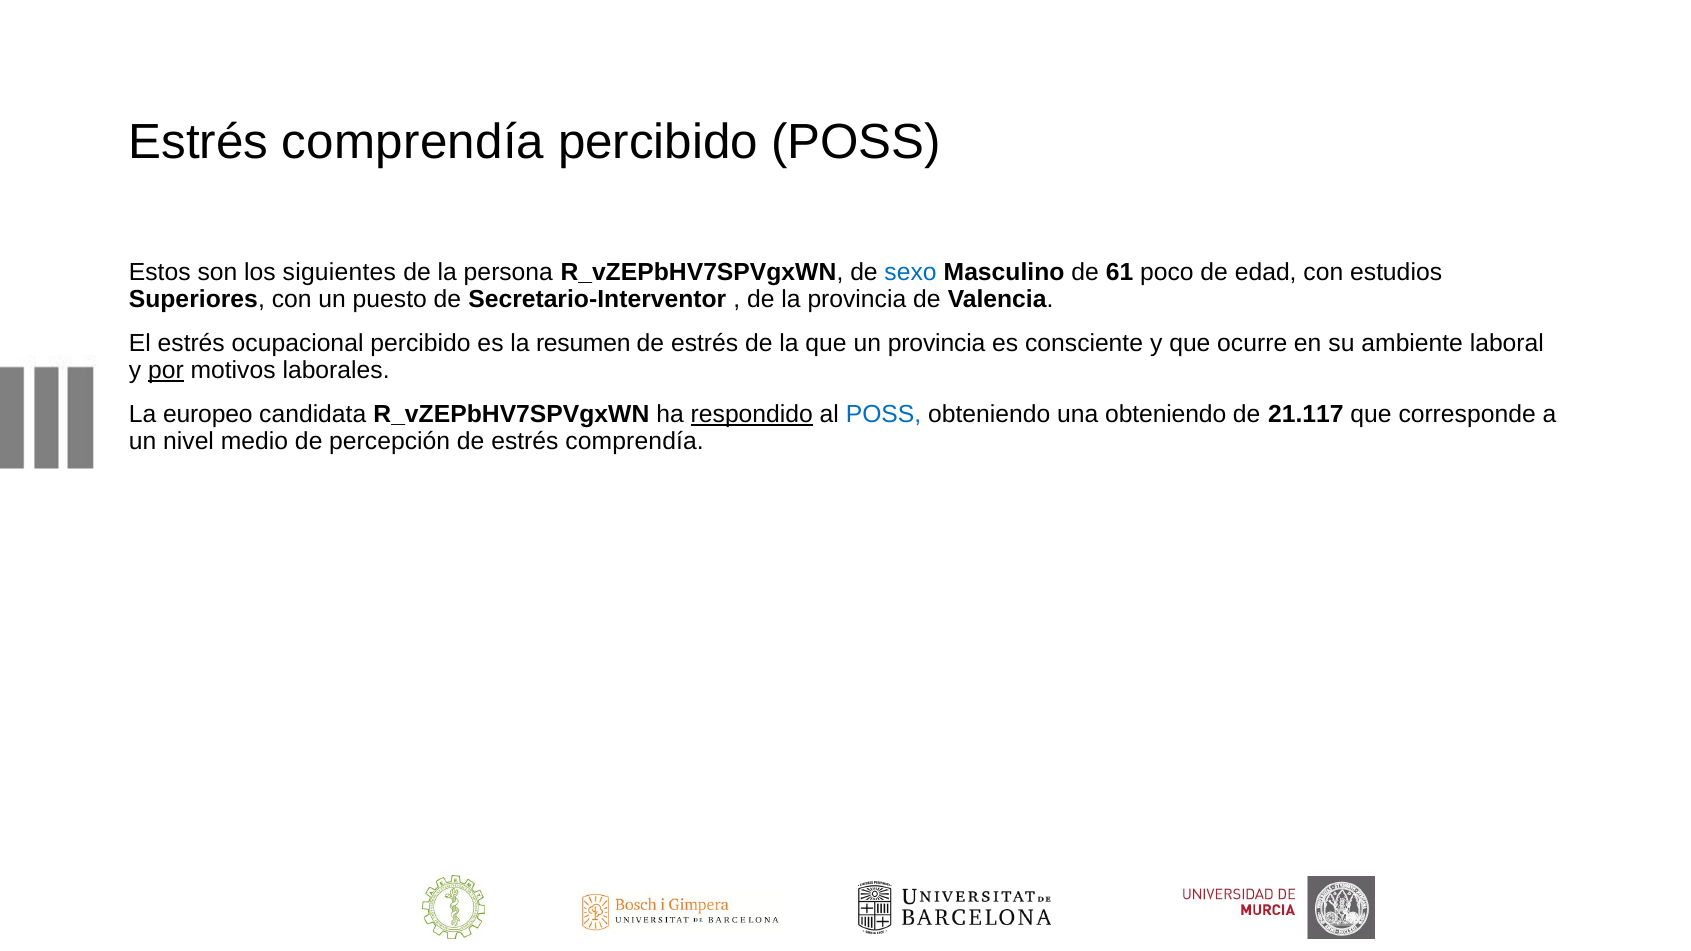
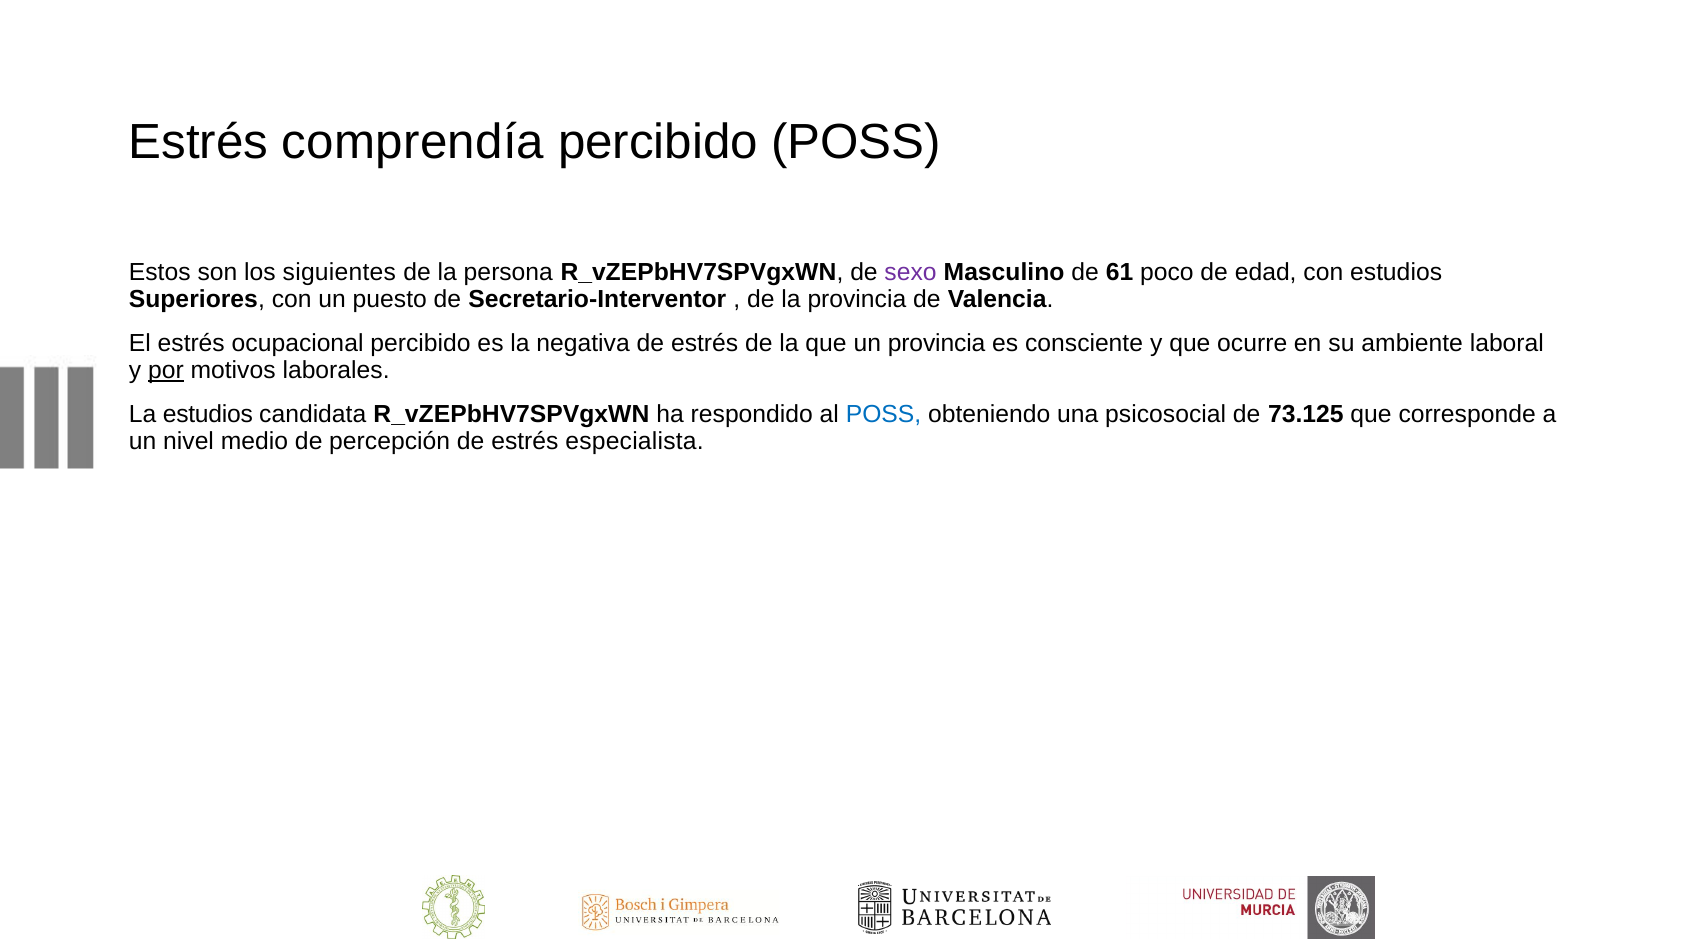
sexo colour: blue -> purple (911, 273)
resumen: resumen -> negativa (583, 344)
La europeo: europeo -> estudios (208, 415)
respondido underline: present -> none (752, 415)
una obteniendo: obteniendo -> psicosocial (1166, 415)
21.117: 21.117 -> 73.125 (1306, 415)
de estrés comprendía: comprendía -> especialista (635, 441)
